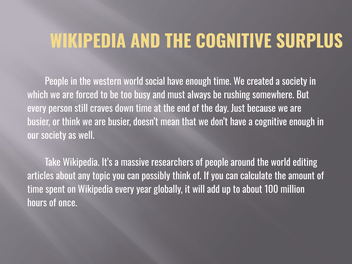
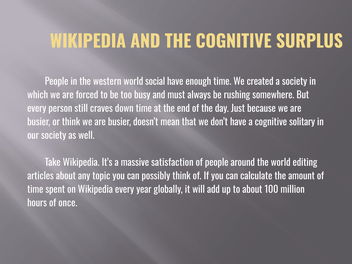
cognitive enough: enough -> solitary (302, 122)
researchers: researchers -> satisfaction (172, 163)
